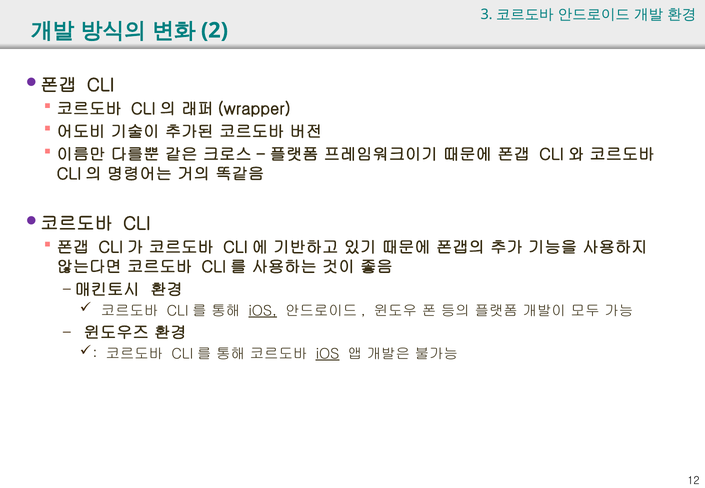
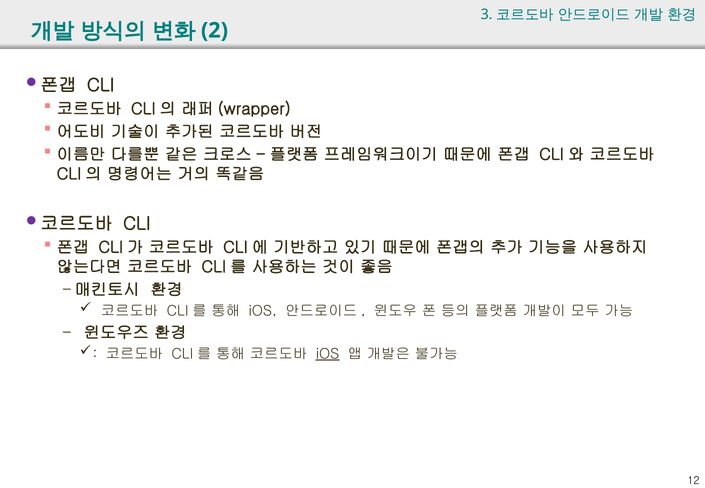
iOS underline: present -> none (263, 311)
